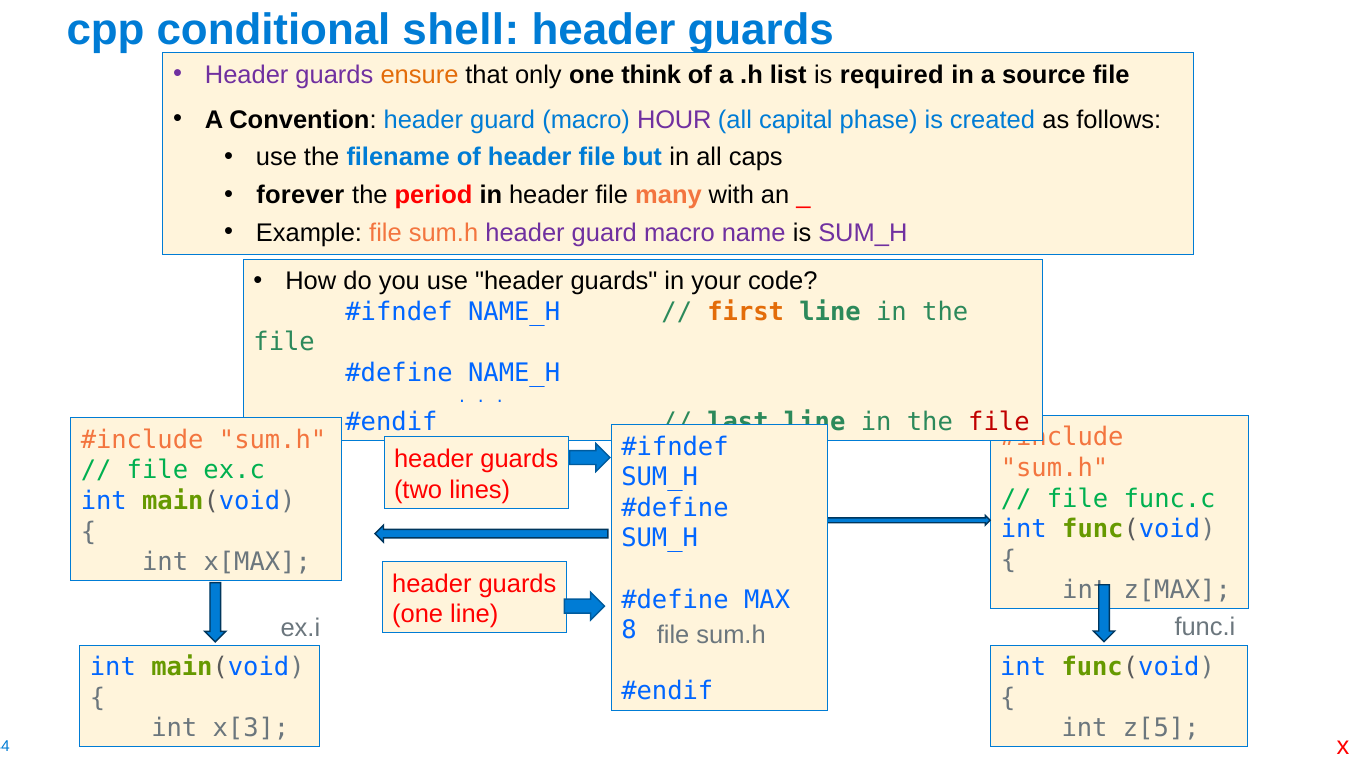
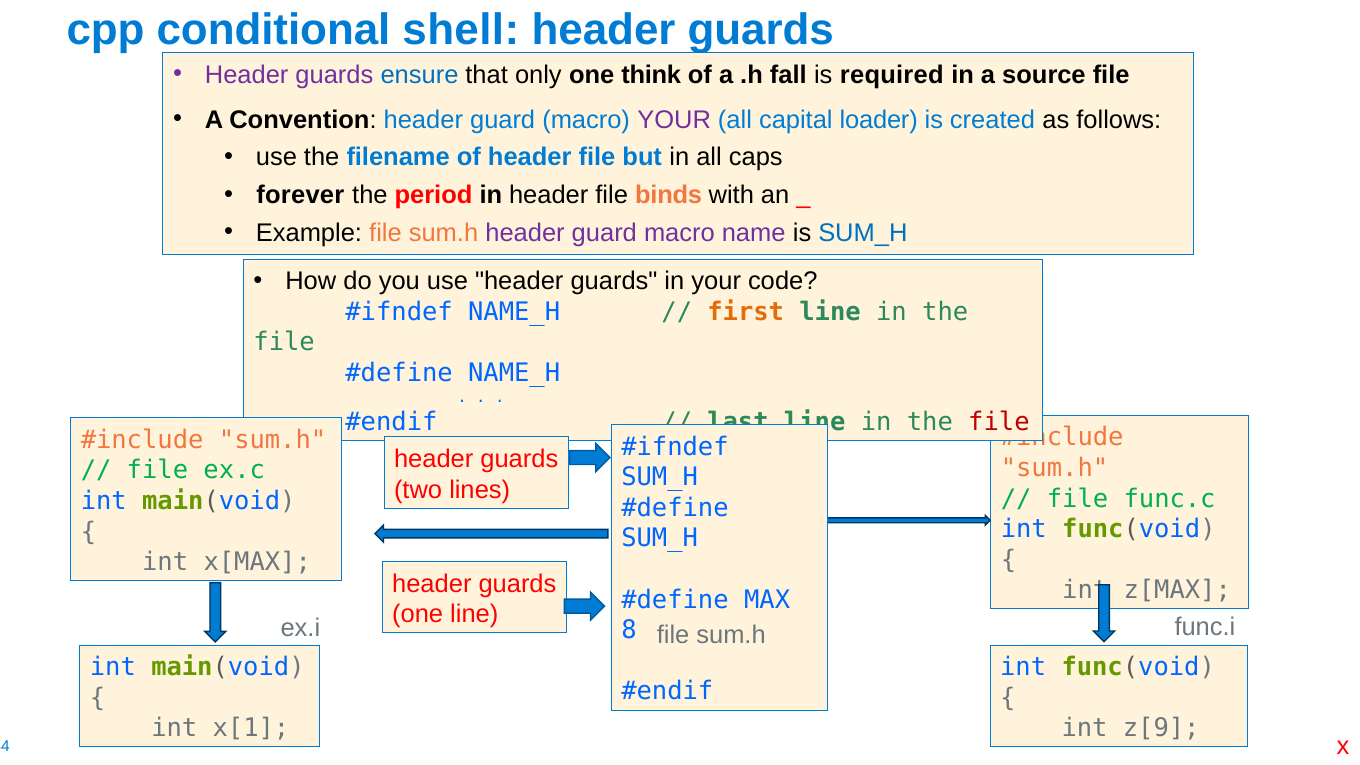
ensure colour: orange -> blue (419, 75)
list: list -> fall (788, 75)
macro HOUR: HOUR -> YOUR (674, 120)
phase: phase -> loader (879, 120)
many: many -> binds (669, 195)
SUM_H colour: purple -> blue (863, 233)
x[3: x[3 -> x[1 (251, 728)
z[5: z[5 -> z[9 (1161, 728)
